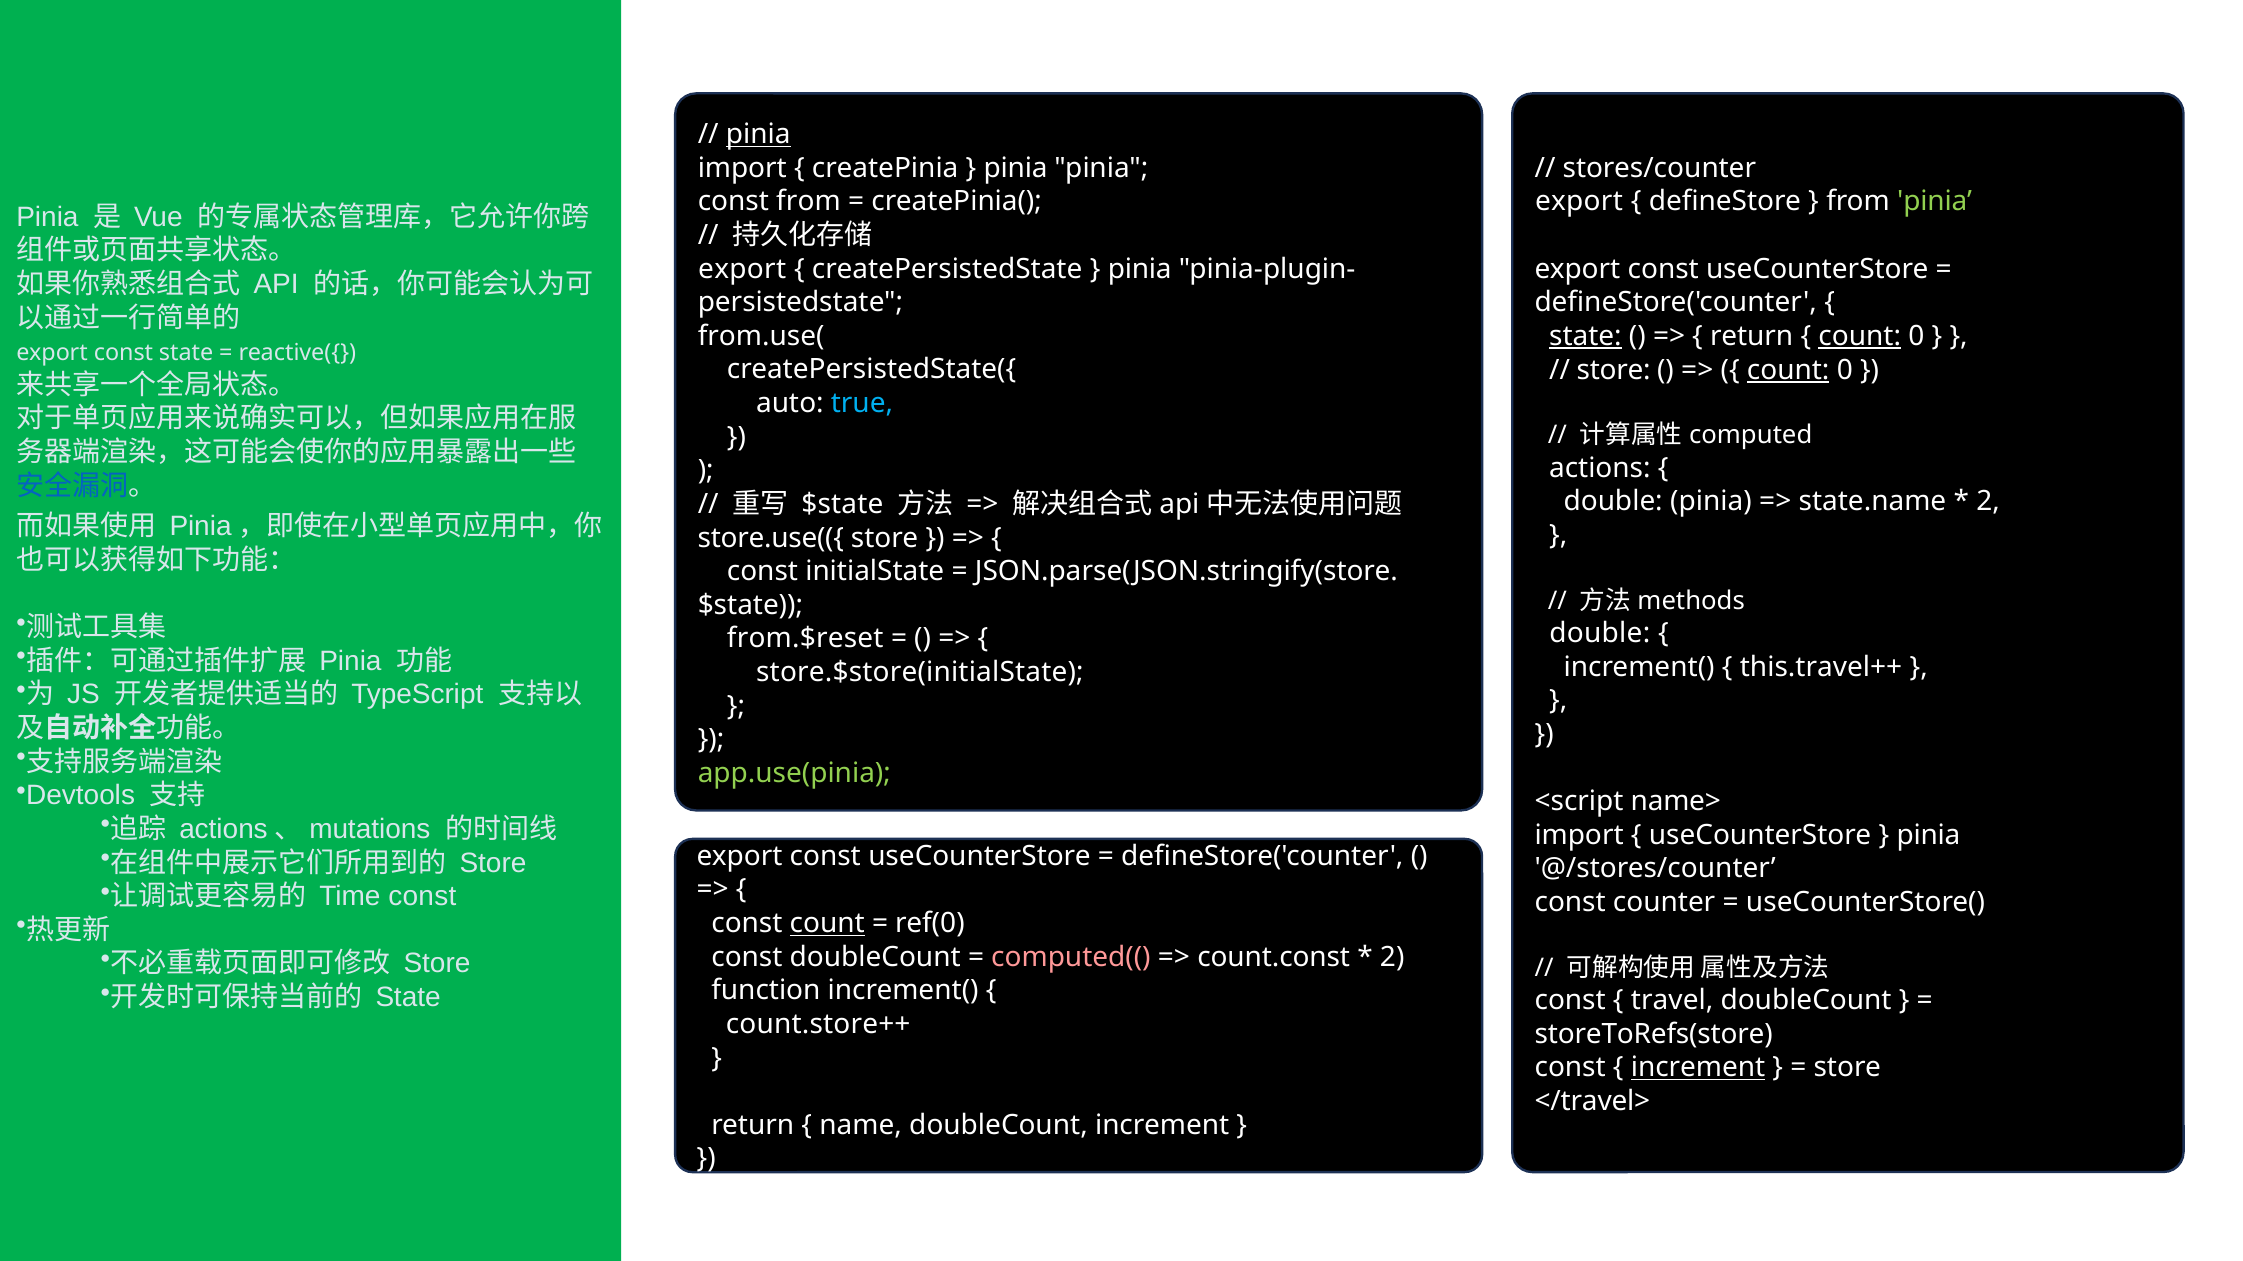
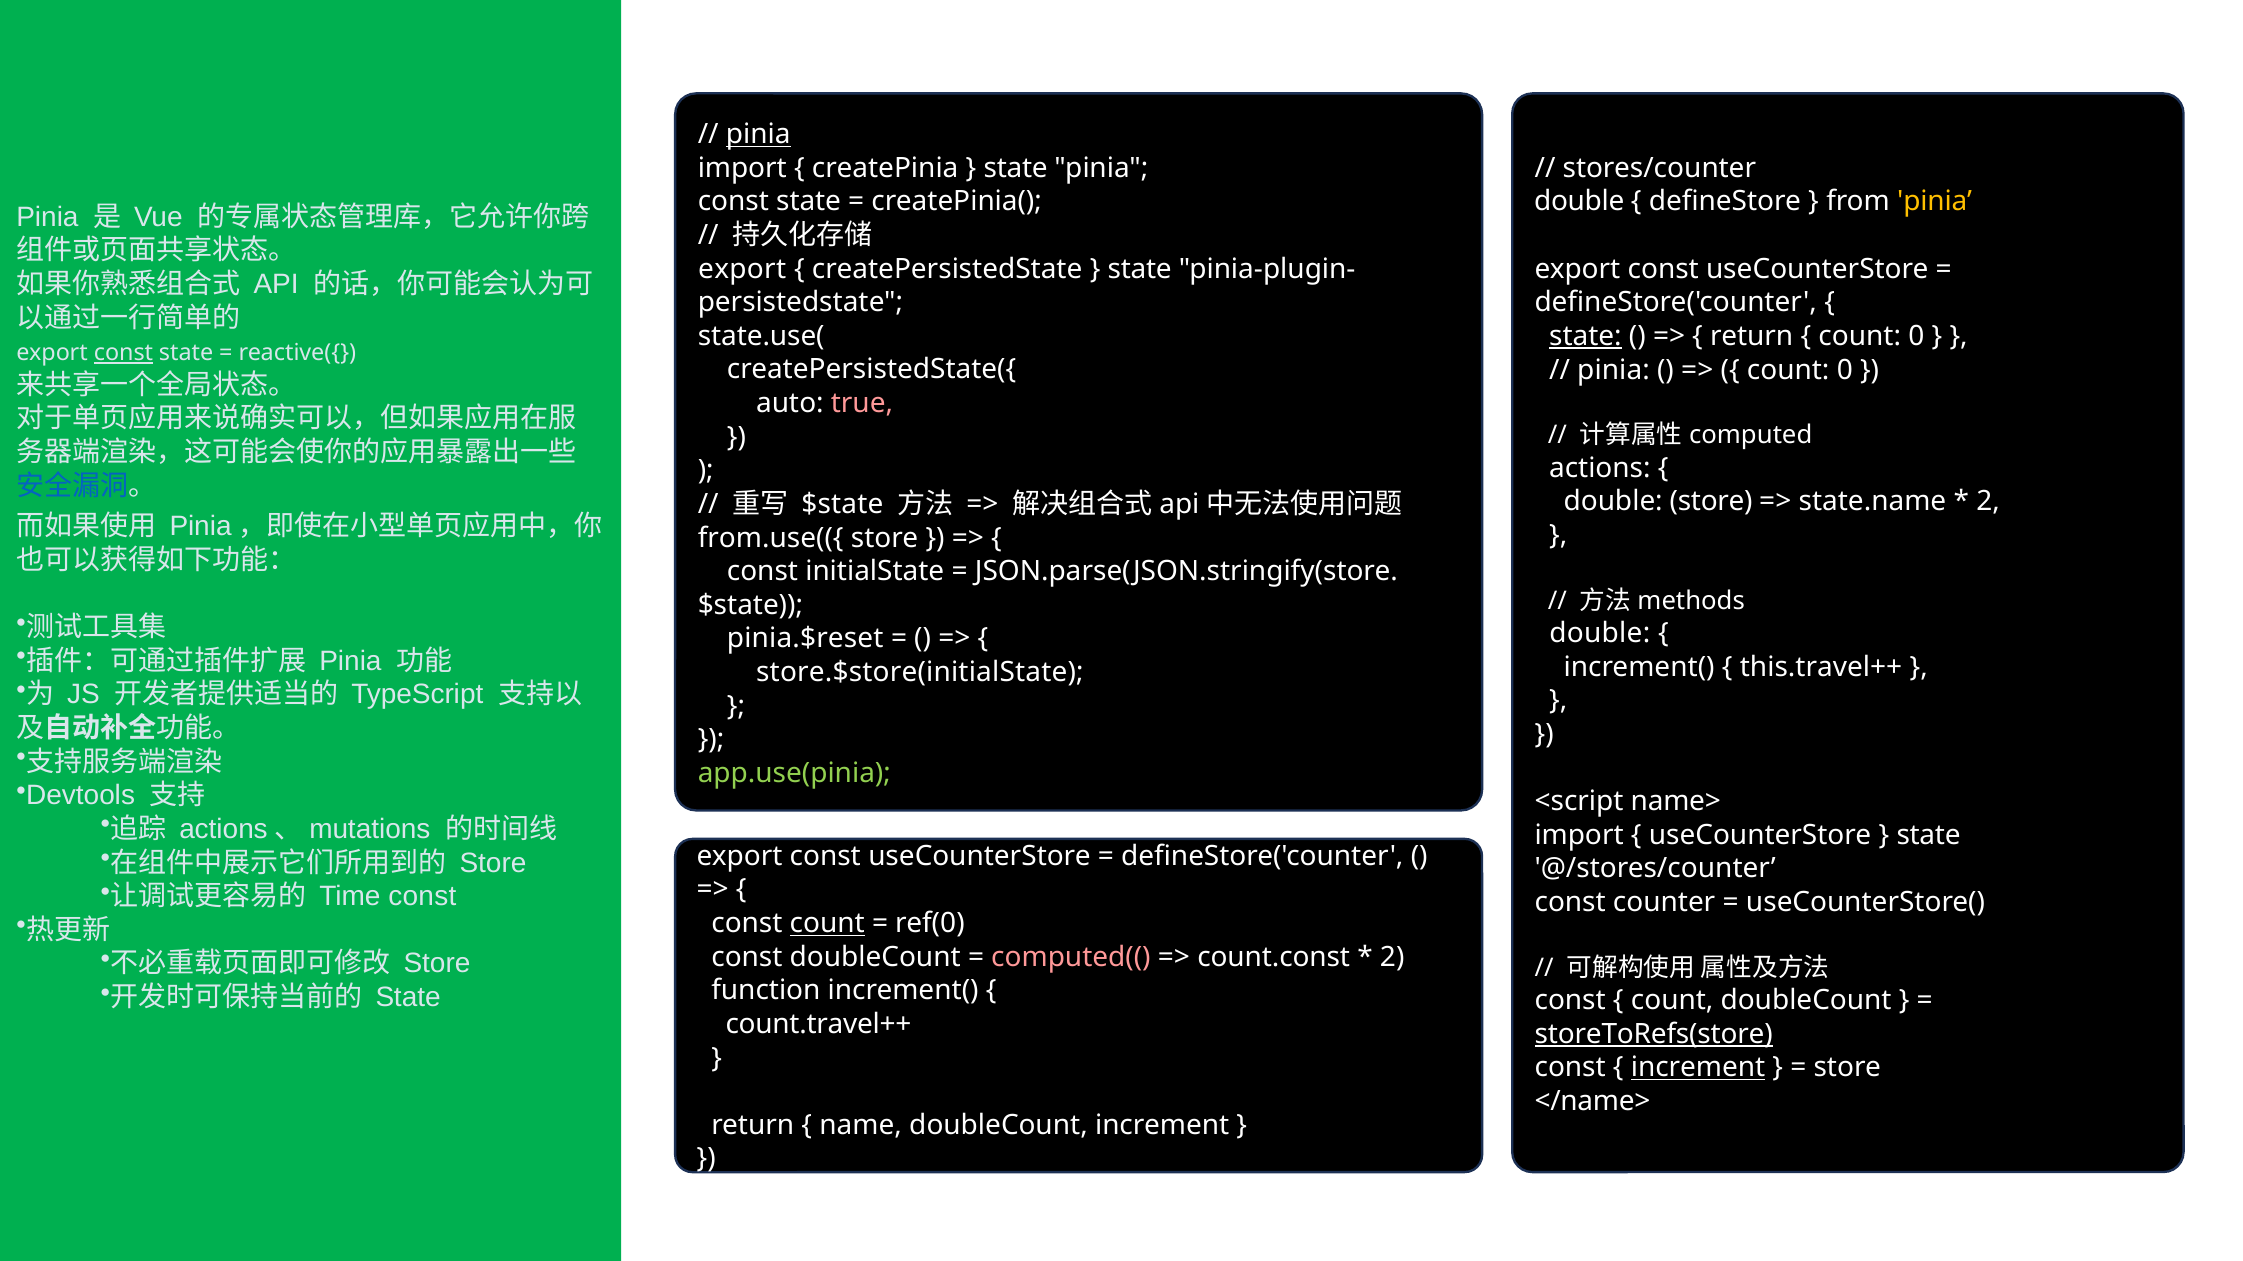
pinia: pinia -> state (1016, 168)
from: from -> state (809, 202)
export: export -> double (1579, 202)
pinia colour: light green -> yellow (1935, 202)
pinia: pinia -> state (1140, 269)
from.use(: from.use( -> state.use( (761, 336)
count underline: present -> none (1860, 336)
const underline: none -> present (123, 353)
store: store -> pinia (1614, 370)
count underline: present -> none (1788, 370)
true colour: light blue -> pink (862, 404)
double pinia: pinia -> store (1711, 502)
store.use(({: store.use(({ -> from.use(({ (771, 538)
from.$reset: from.$reset -> pinia.$reset (805, 639)
pinia: pinia -> state (1929, 835)
travel: travel -> count (1672, 1001)
count.store++: count.store++ -> count.travel++ (818, 1025)
storeToRefs(store underline: none -> present (1654, 1035)
</travel>: </travel> -> </name> (1592, 1102)
